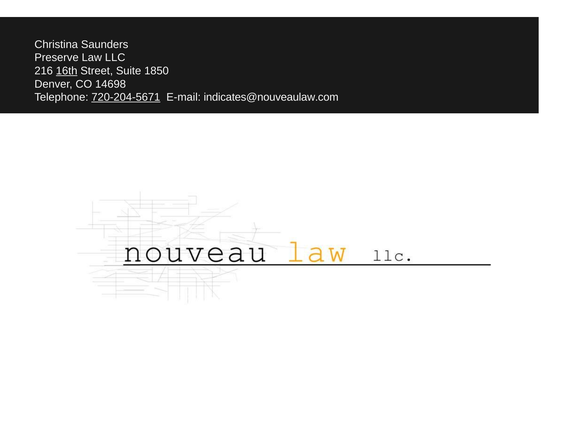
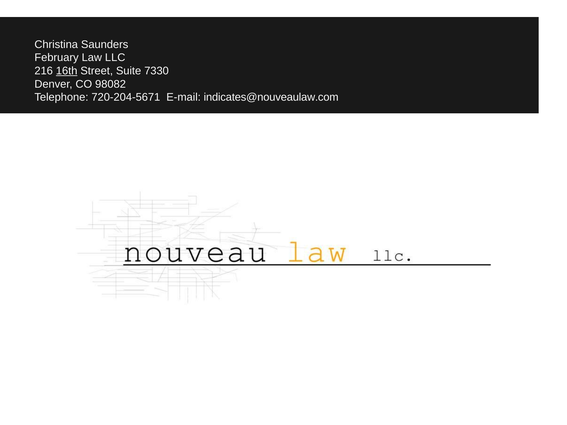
Preserve: Preserve -> February (57, 58)
1850: 1850 -> 7330 (157, 71)
14698: 14698 -> 98082 (111, 84)
720-204-5671 underline: present -> none (126, 97)
